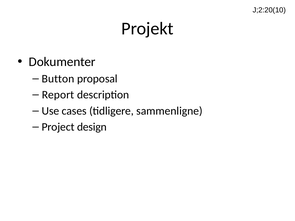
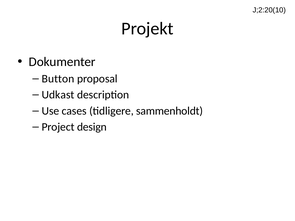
Report: Report -> Udkast (58, 95)
sammenligne: sammenligne -> sammenholdt (170, 111)
